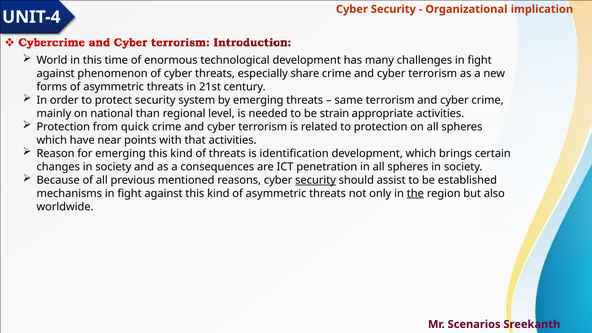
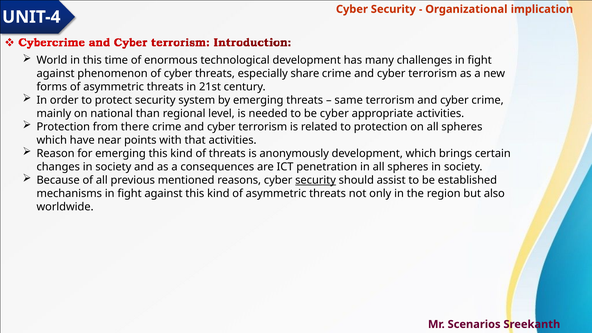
be strain: strain -> cyber (334, 113)
quick: quick -> there (135, 127)
identification: identification -> anonymously (294, 153)
the underline: present -> none (415, 193)
